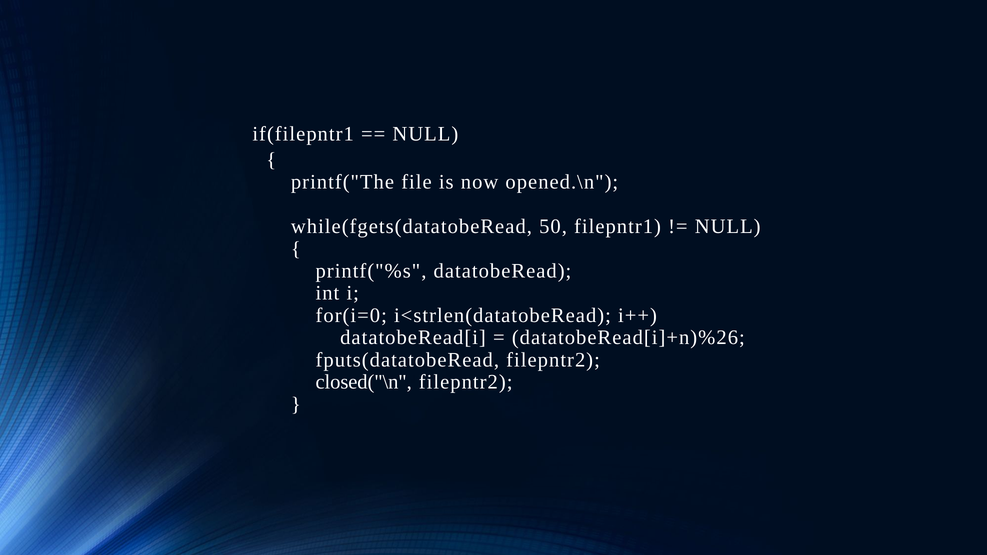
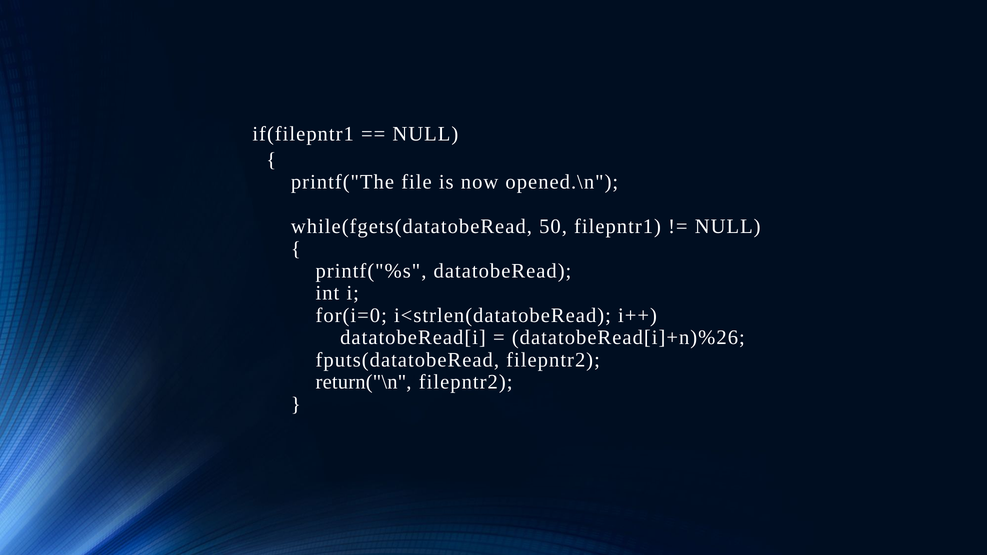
closed("\n: closed("\n -> return("\n (364, 382)
